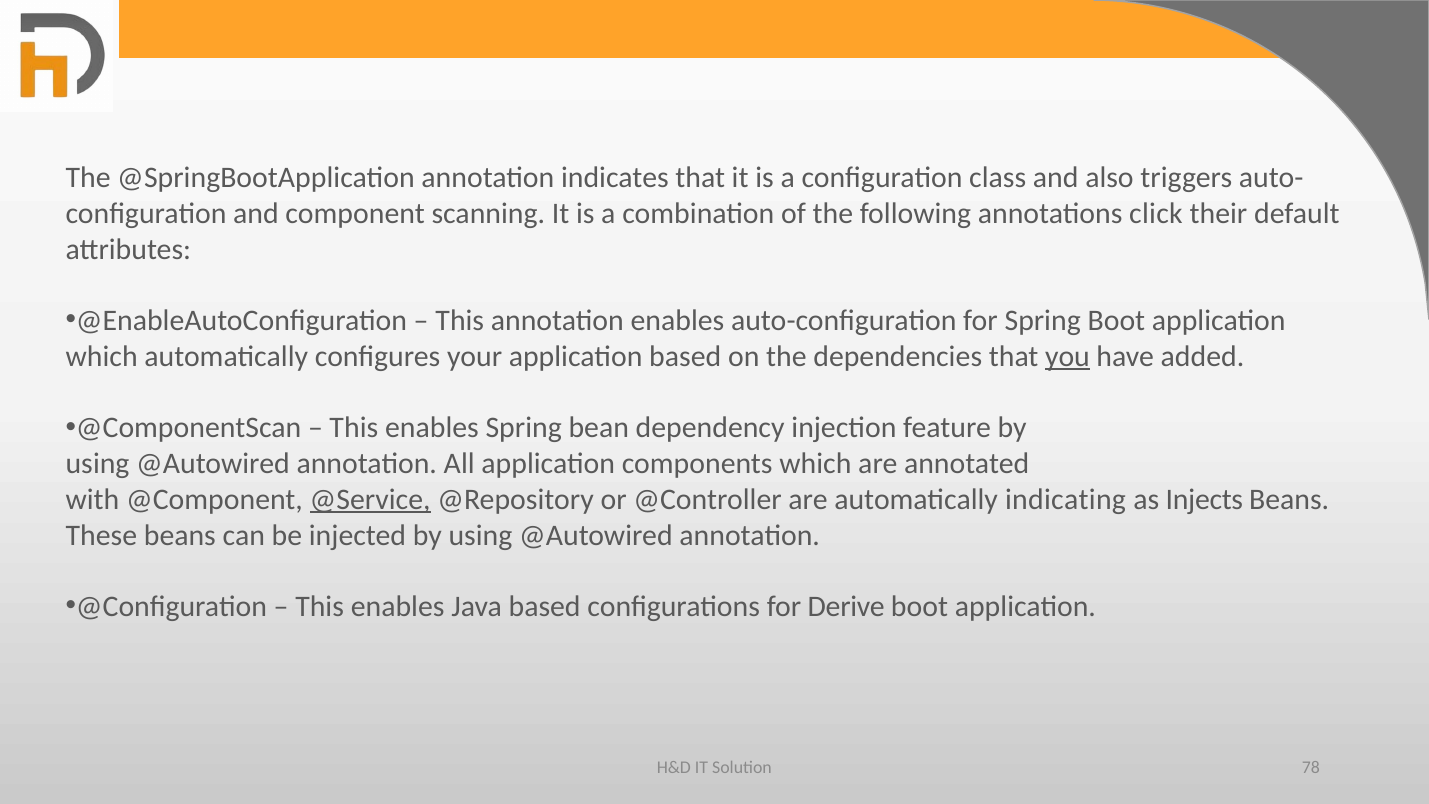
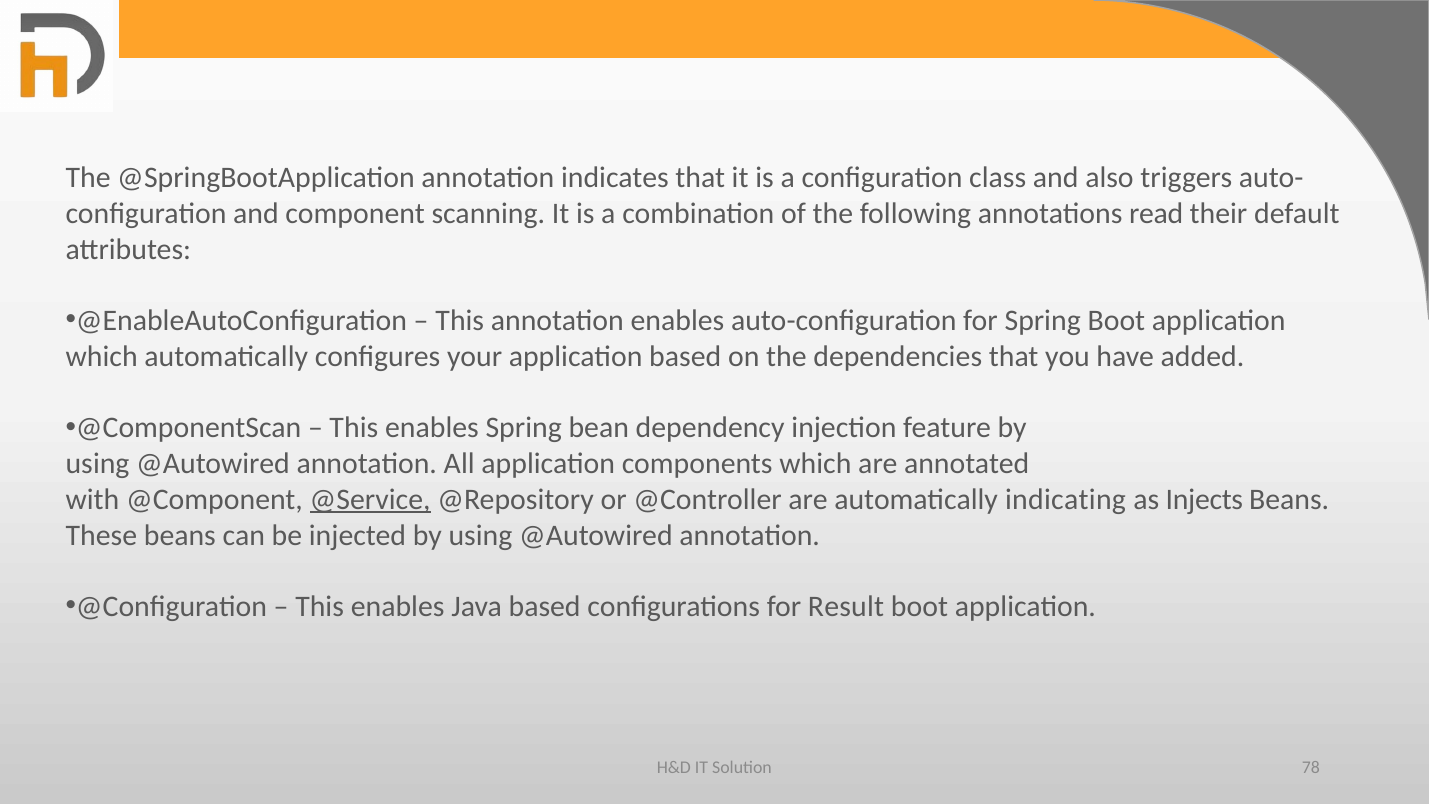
click: click -> read (1156, 213)
you underline: present -> none (1068, 356)
Derive: Derive -> Result (846, 607)
